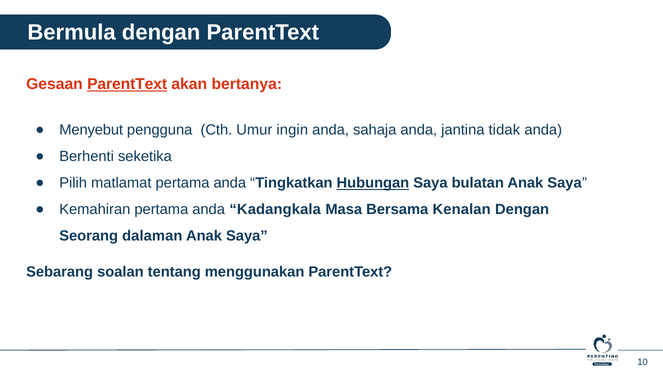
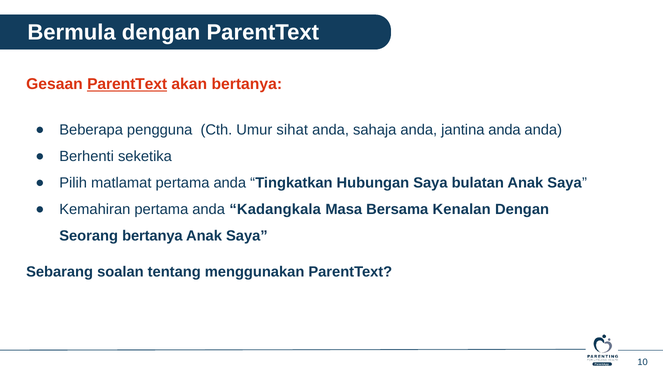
Menyebut: Menyebut -> Beberapa (91, 130)
ingin: ingin -> sihat (292, 130)
jantina tidak: tidak -> anda (504, 130)
Hubungan underline: present -> none (373, 183)
Seorang dalaman: dalaman -> bertanya (152, 236)
